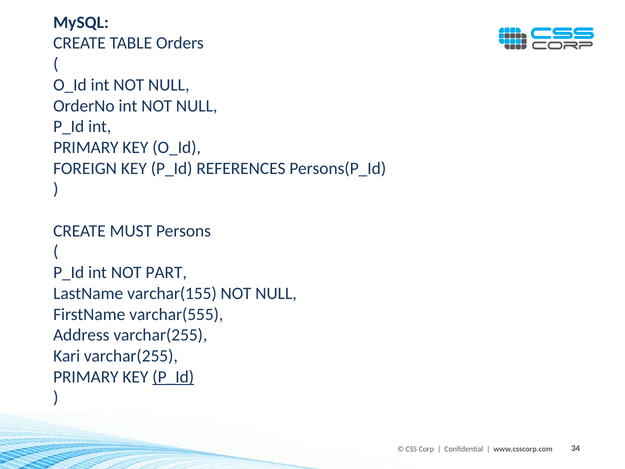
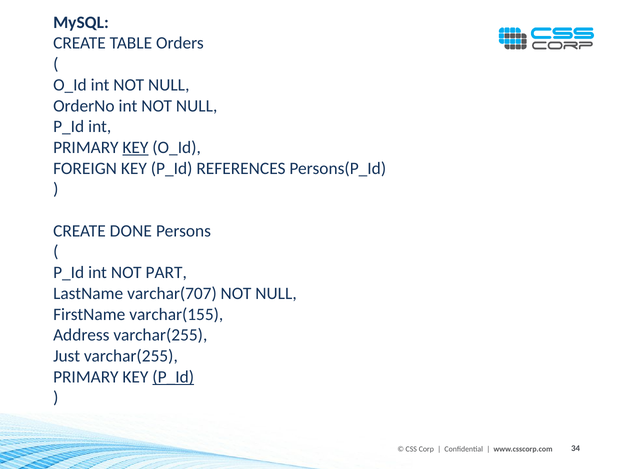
KEY underline: none -> present (135, 147)
MUST: MUST -> DONE (131, 231)
varchar(155: varchar(155 -> varchar(707 (172, 293)
varchar(555: varchar(555 -> varchar(155 (176, 314)
Kari: Kari -> Just (67, 356)
